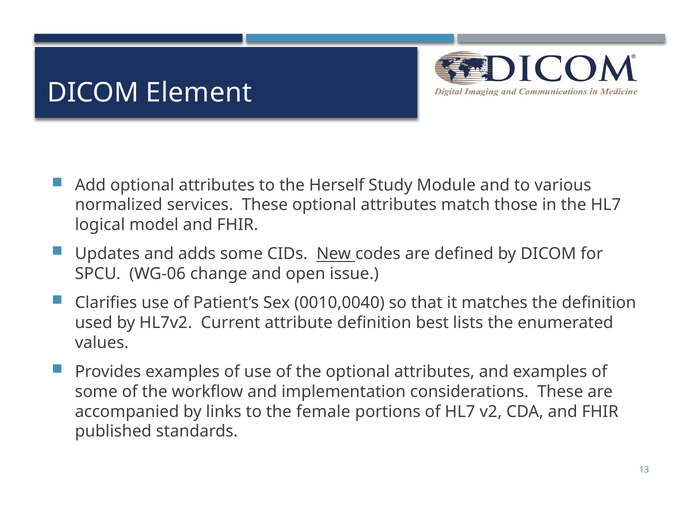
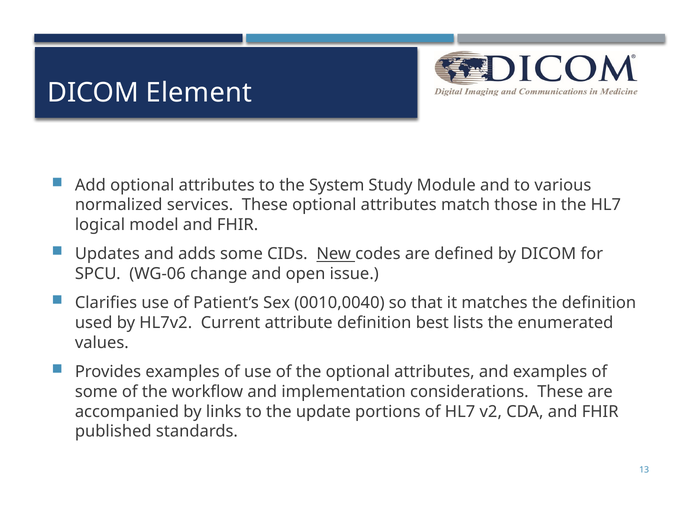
Herself: Herself -> System (337, 185)
female: female -> update (323, 412)
